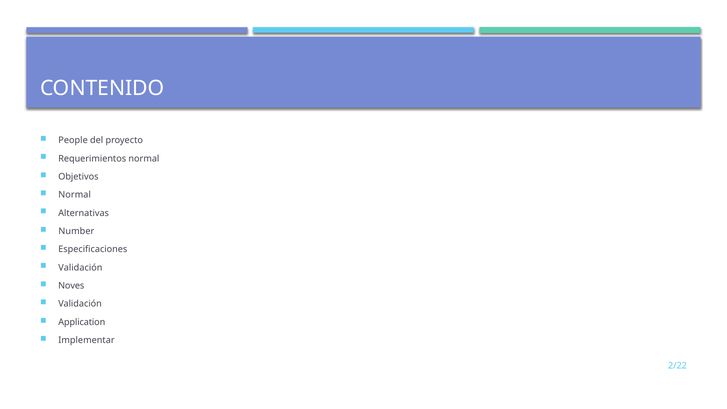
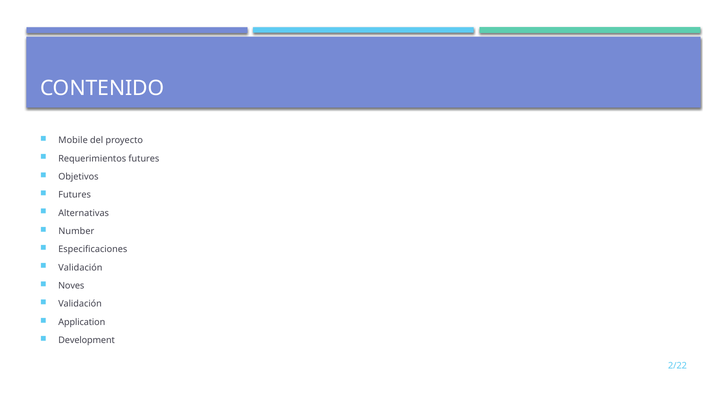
People: People -> Mobile (73, 140)
Requerimientos normal: normal -> futures (144, 158)
Normal: Normal -> Futures (75, 195)
Implementar: Implementar -> Development (87, 340)
